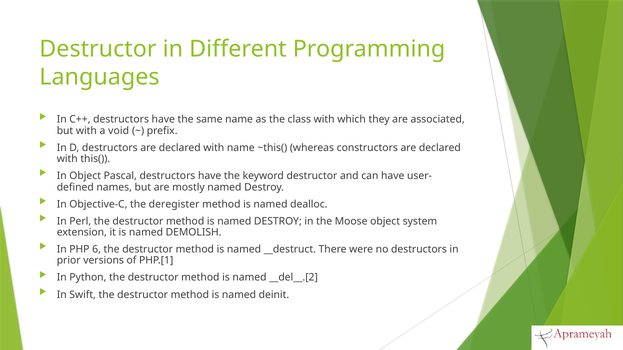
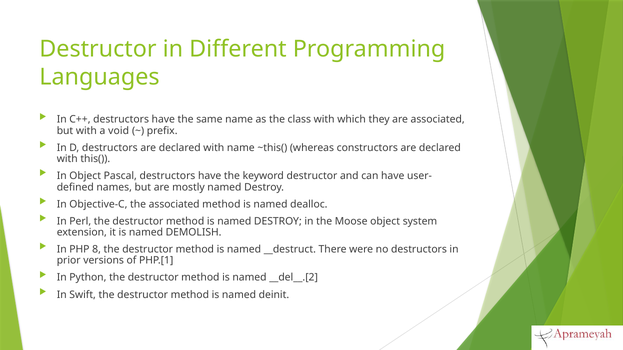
the deregister: deregister -> associated (174, 204)
6: 6 -> 8 (97, 250)
